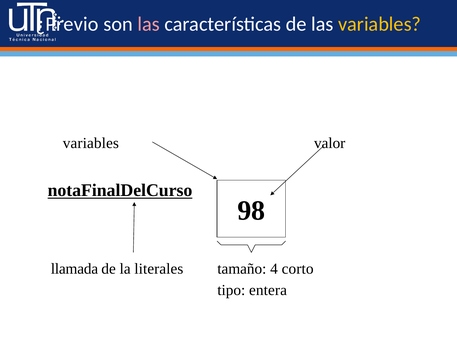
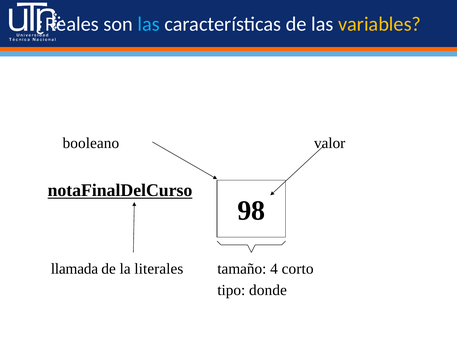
¿Previo: ¿Previo -> ¿Reales (67, 24)
las colour: pink -> light blue (149, 24)
variables: variables -> booleano (91, 143)
entera: entera -> donde (268, 290)
